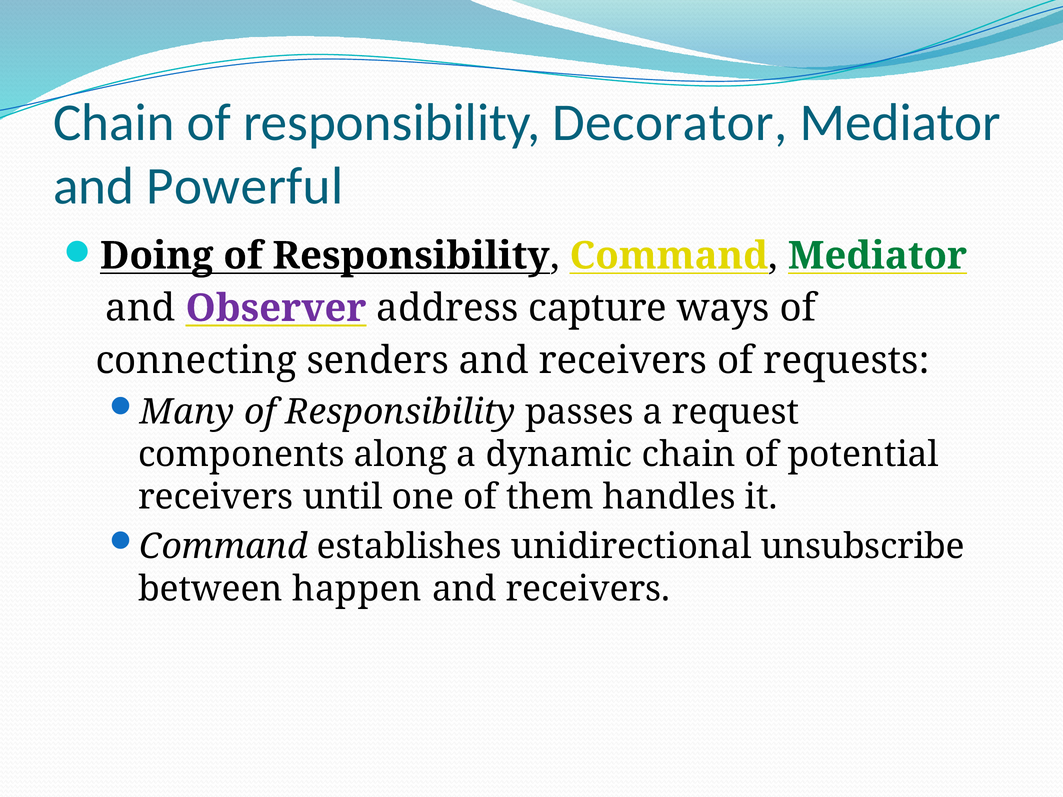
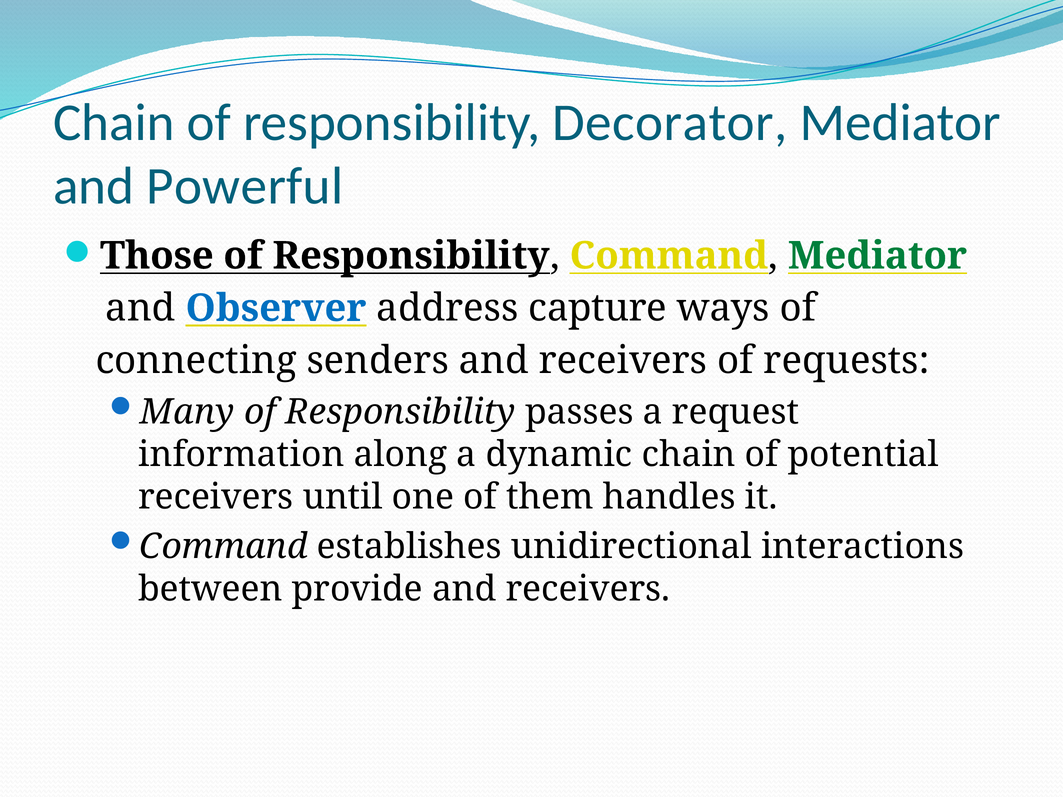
Doing: Doing -> Those (157, 256)
Observer colour: purple -> blue (276, 308)
components: components -> information (241, 454)
unsubscribe: unsubscribe -> interactions (863, 547)
happen: happen -> provide (357, 589)
